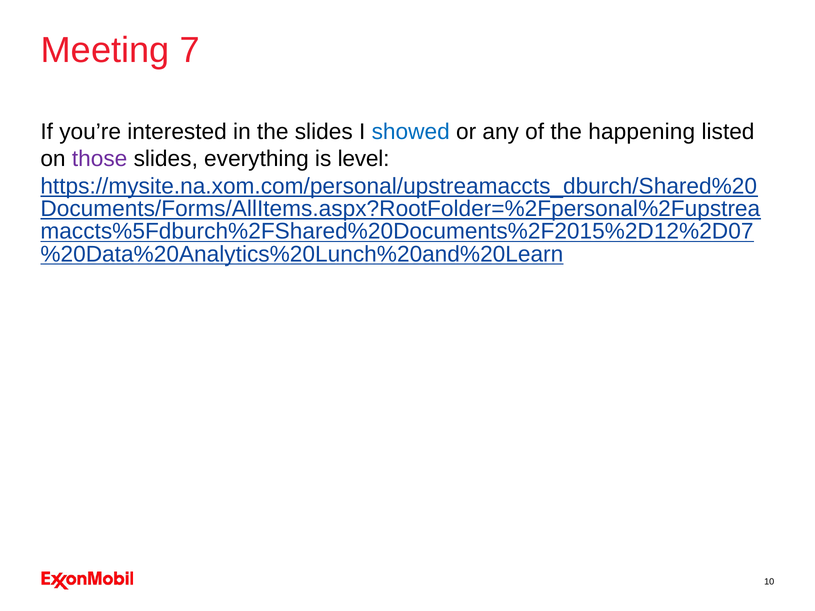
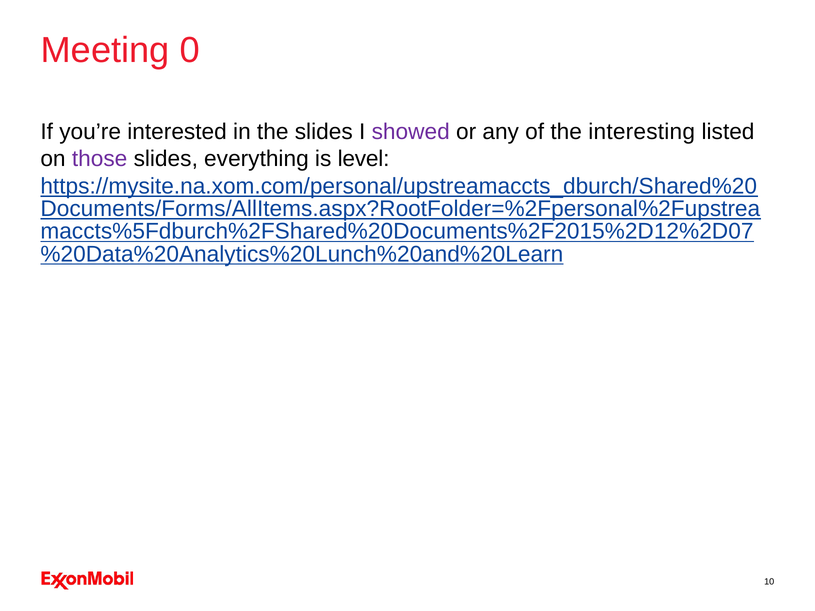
7: 7 -> 0 (190, 50)
showed colour: blue -> purple (411, 132)
happening: happening -> interesting (642, 132)
